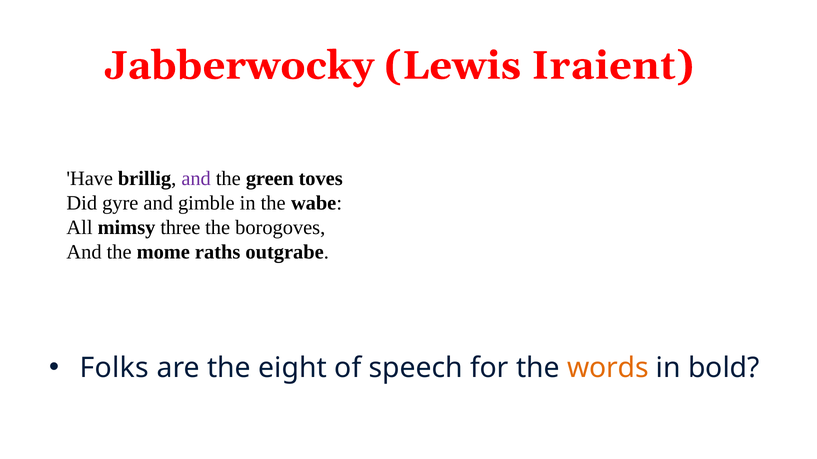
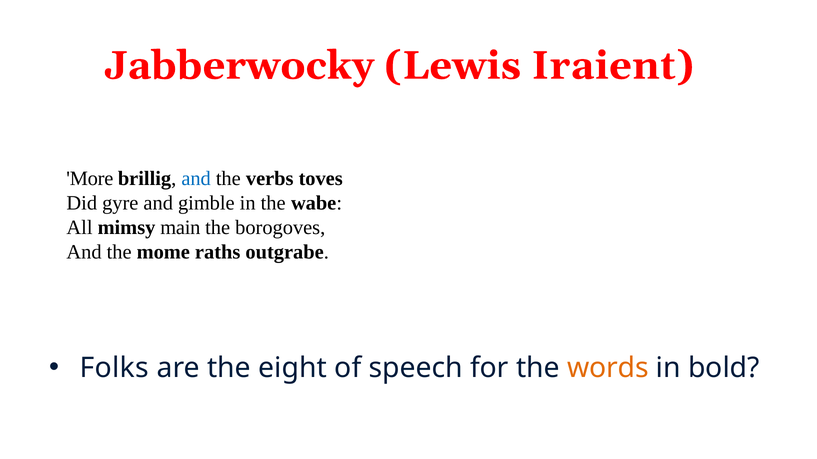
Have: Have -> More (90, 179)
and colour: purple -> blue (196, 179)
green: green -> verbs (270, 179)
three: three -> main (180, 228)
